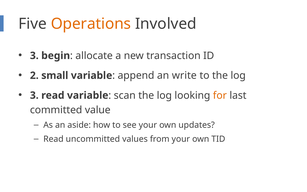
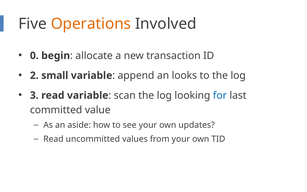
3: 3 -> 0 (34, 56)
write: write -> looks (184, 75)
for colour: orange -> blue (220, 95)
